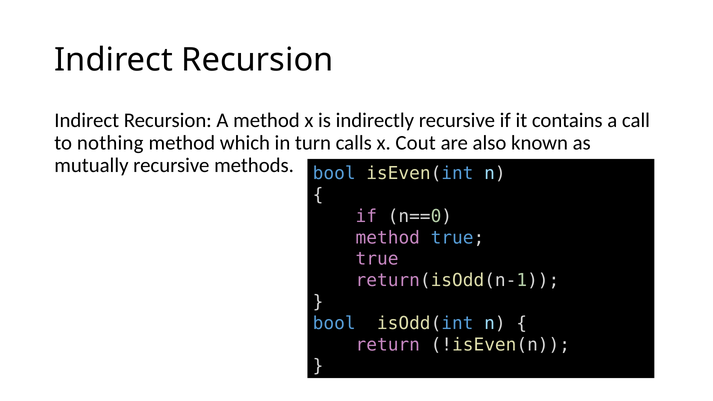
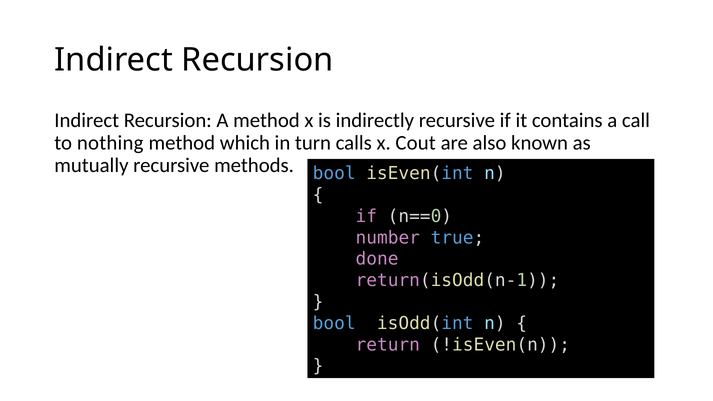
method: method -> number (388, 238)
true: true -> done (377, 259)
